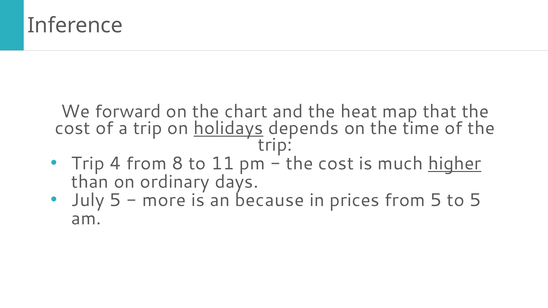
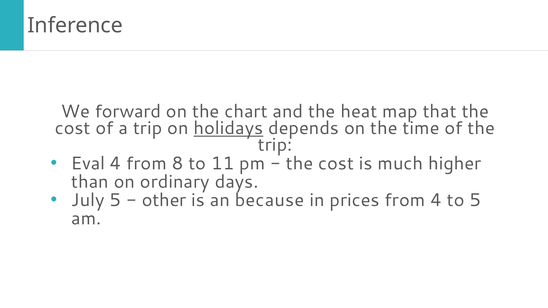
Trip: Trip -> Eval (88, 164)
higher underline: present -> none (455, 164)
more: more -> other (164, 200)
from 5: 5 -> 4 (436, 200)
